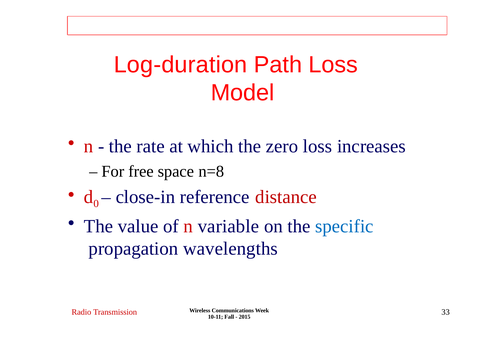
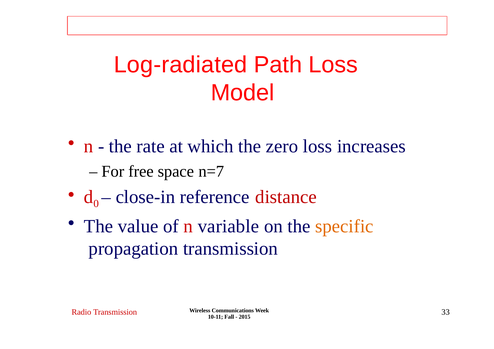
Log-duration: Log-duration -> Log-radiated (181, 65)
n=8: n=8 -> n=7 (211, 171)
specific colour: blue -> orange (344, 226)
propagation wavelengths: wavelengths -> transmission (231, 249)
